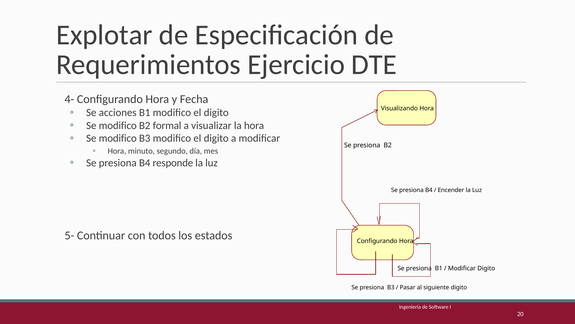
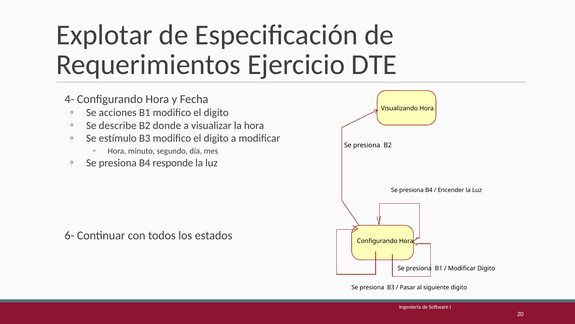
modifico: modifico -> describe (118, 125)
formal: formal -> donde (167, 125)
modifico: modifico -> estímulo (118, 138)
5-: 5- -> 6- (69, 235)
